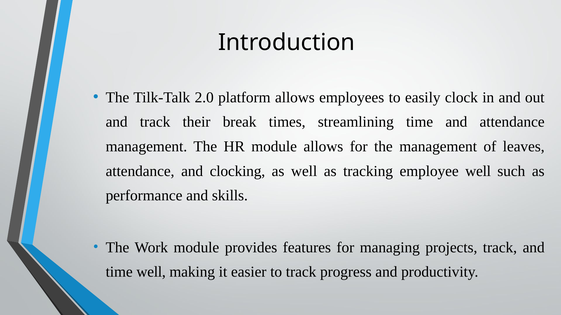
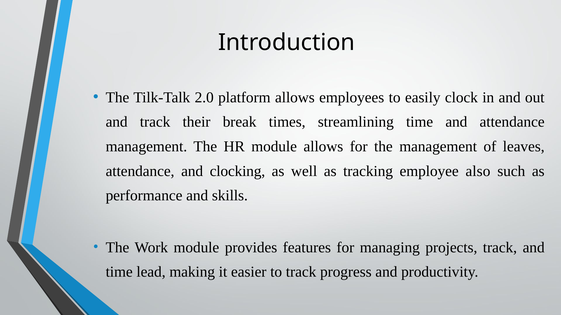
employee well: well -> also (478, 171)
time well: well -> lead (151, 272)
